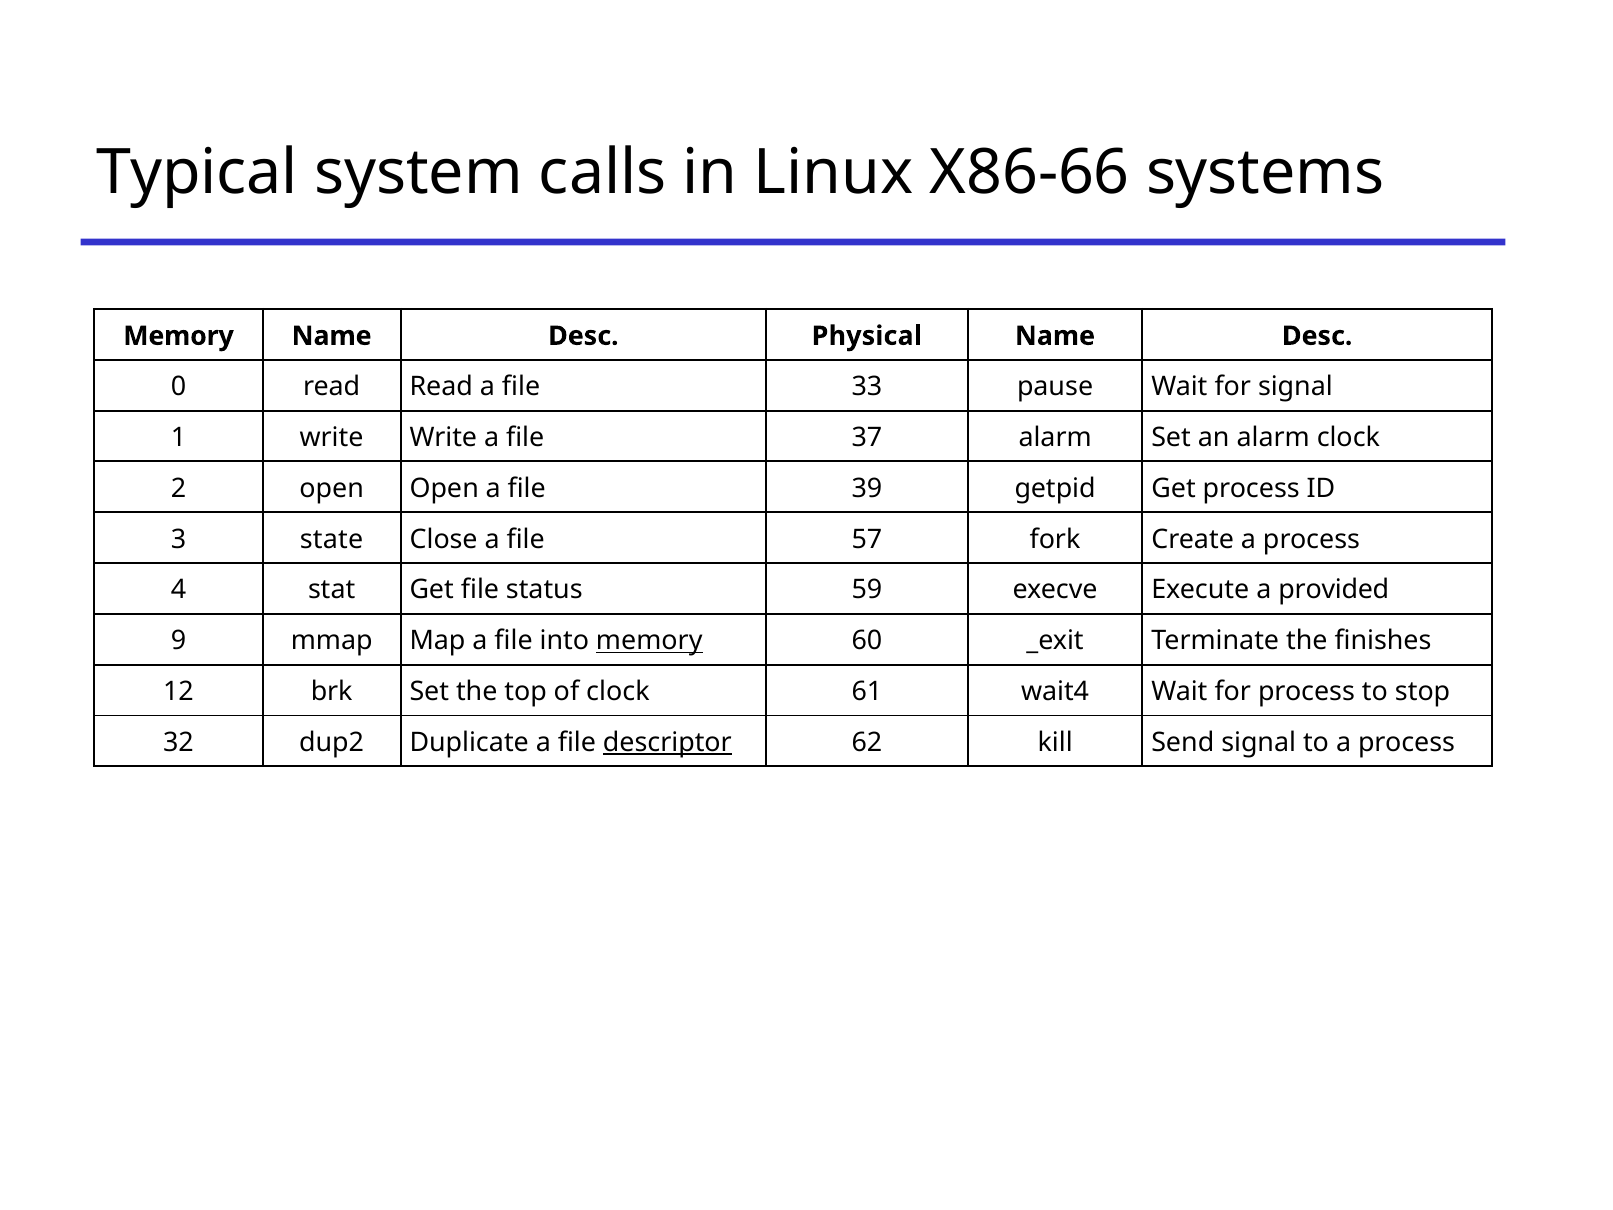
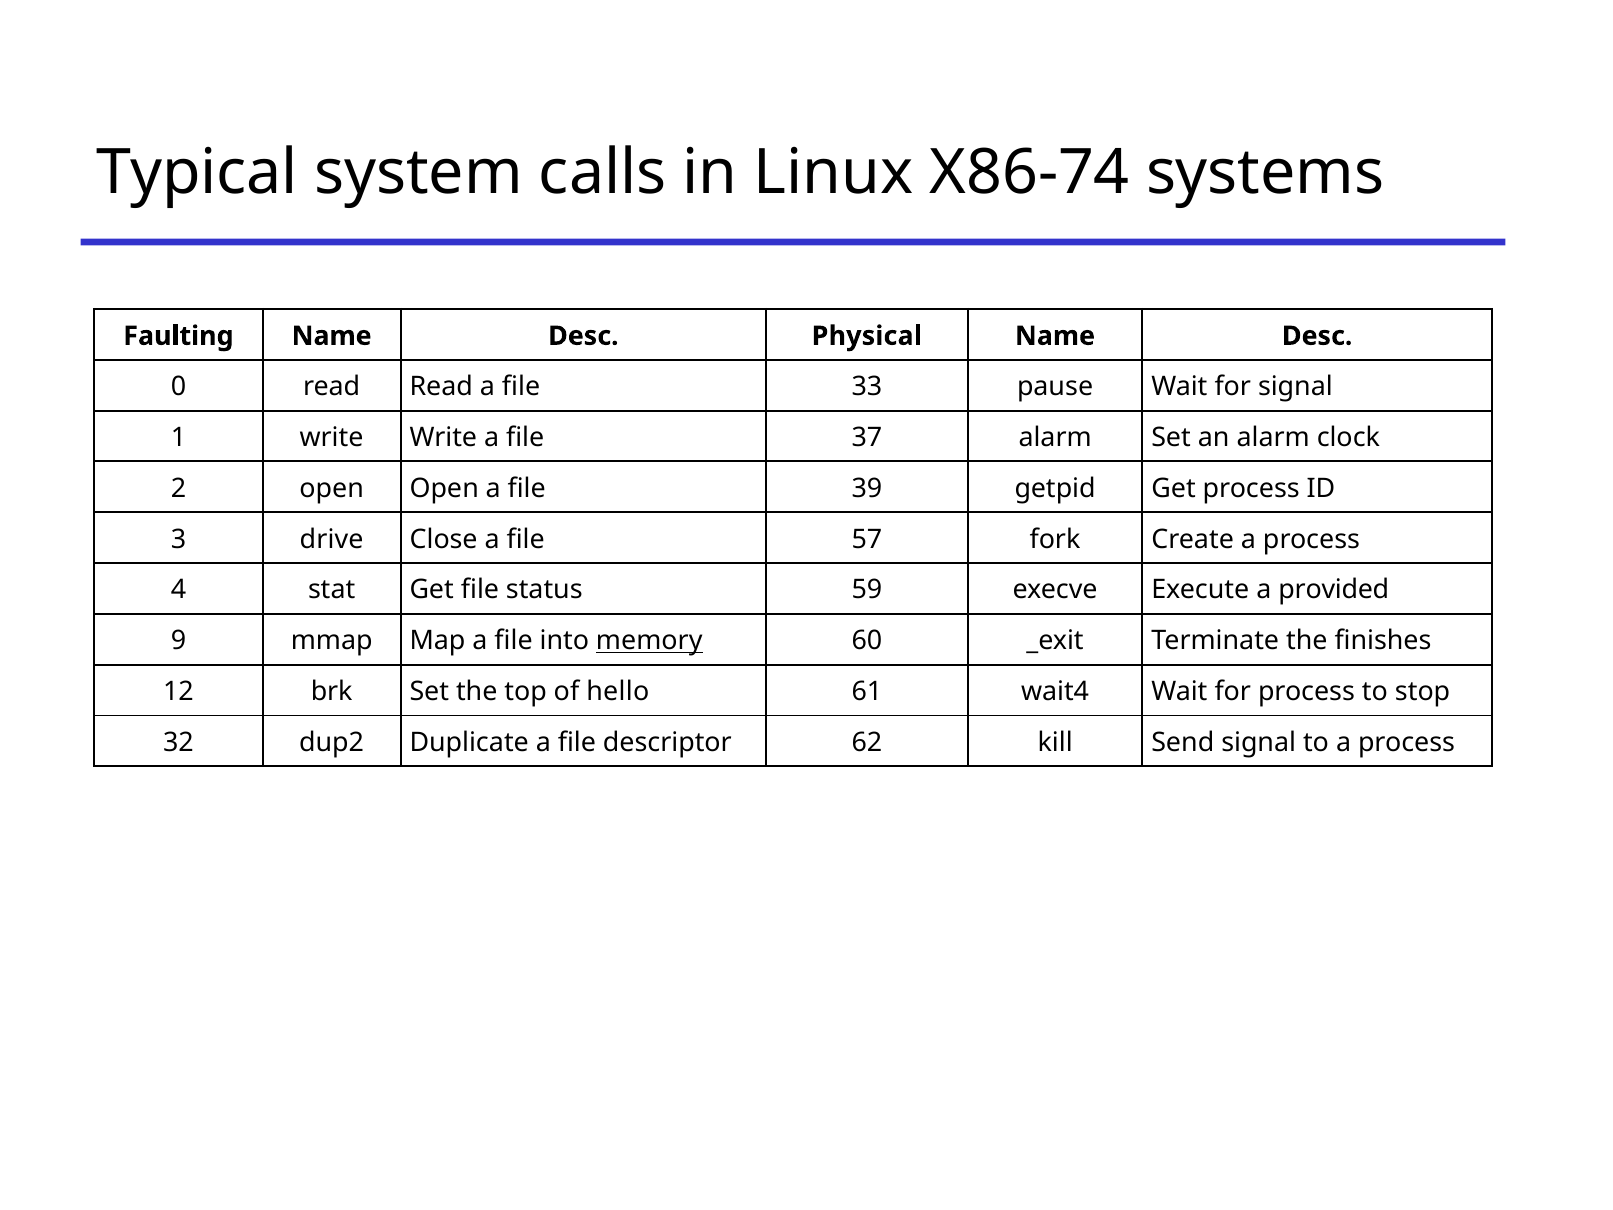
X86-66: X86-66 -> X86-74 (1030, 173)
Memory: Memory -> Faulting (178, 336)
state: state -> drive (332, 539)
of clock: clock -> hello (618, 692)
descriptor underline: present -> none (667, 742)
